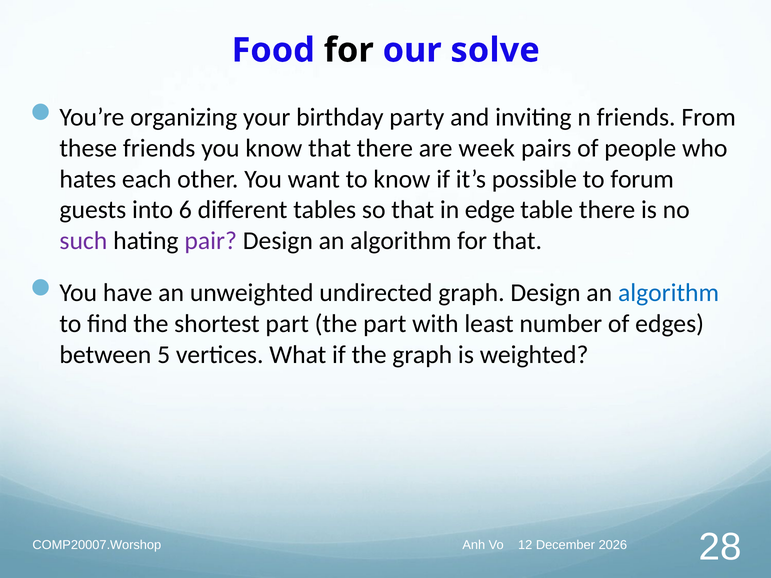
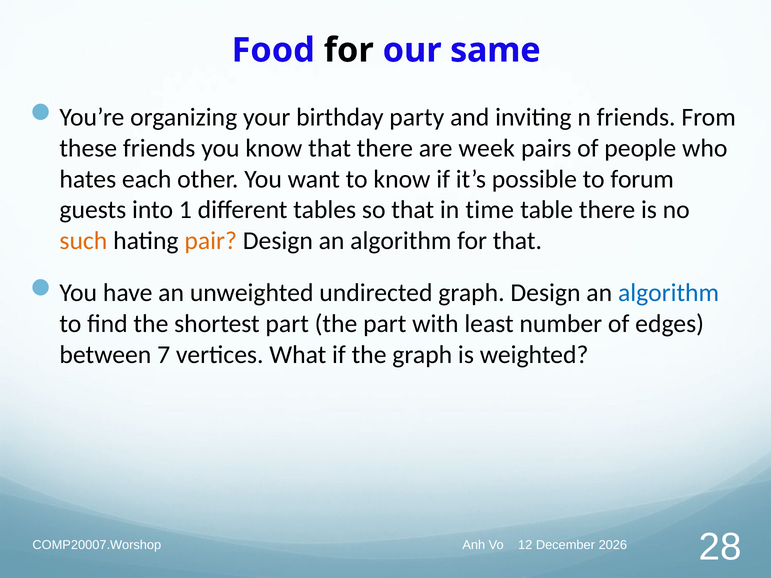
solve: solve -> same (495, 50)
6: 6 -> 1 (185, 210)
edge: edge -> time (490, 210)
such colour: purple -> orange (83, 241)
pair colour: purple -> orange (211, 241)
5: 5 -> 7 (164, 355)
